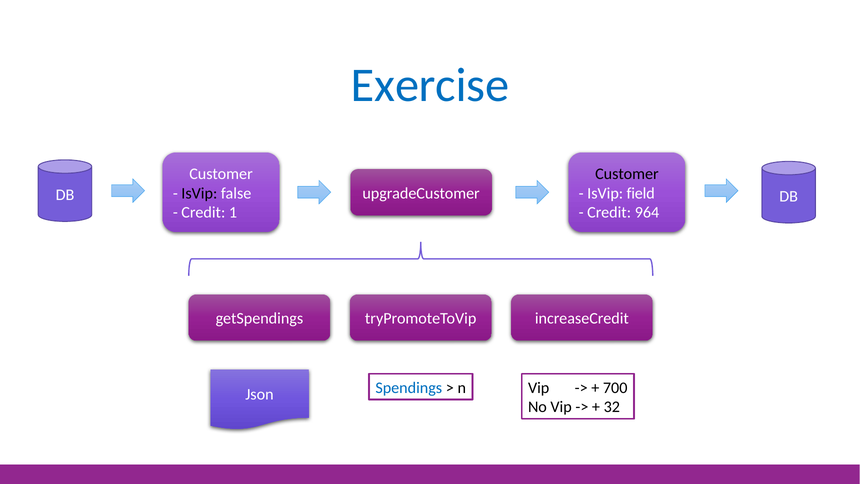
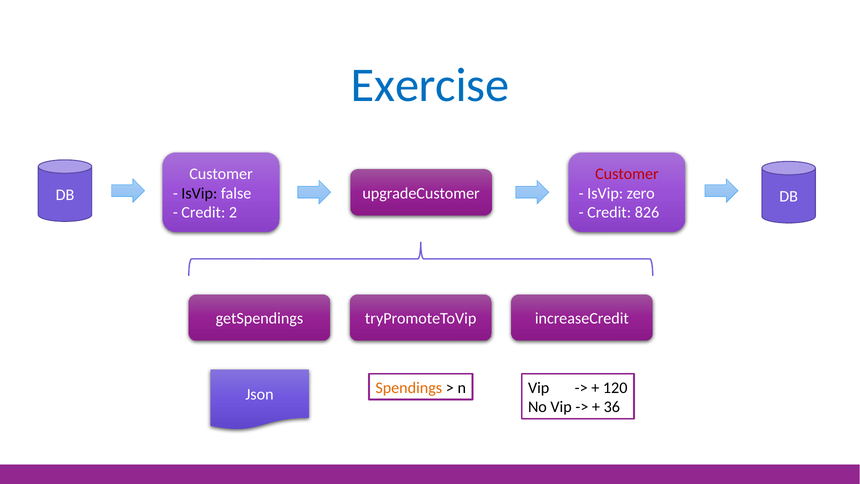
Customer colour: black -> red (627, 174)
field: field -> zero (641, 193)
1: 1 -> 2 (233, 213)
964: 964 -> 826 (647, 213)
Spendings colour: blue -> orange (409, 387)
700: 700 -> 120 (615, 388)
32: 32 -> 36 (612, 407)
